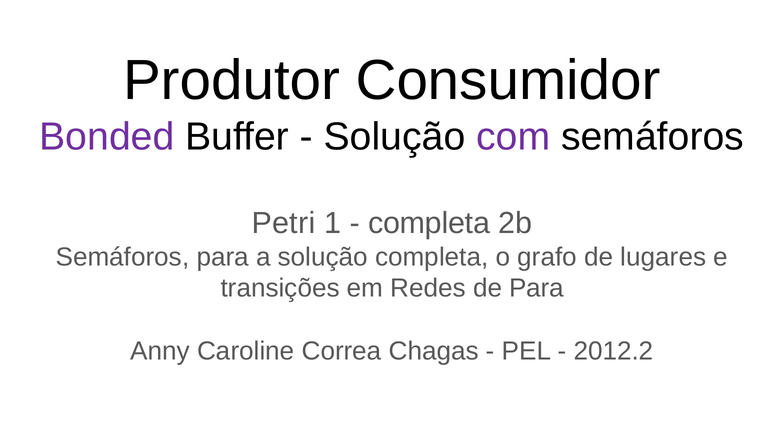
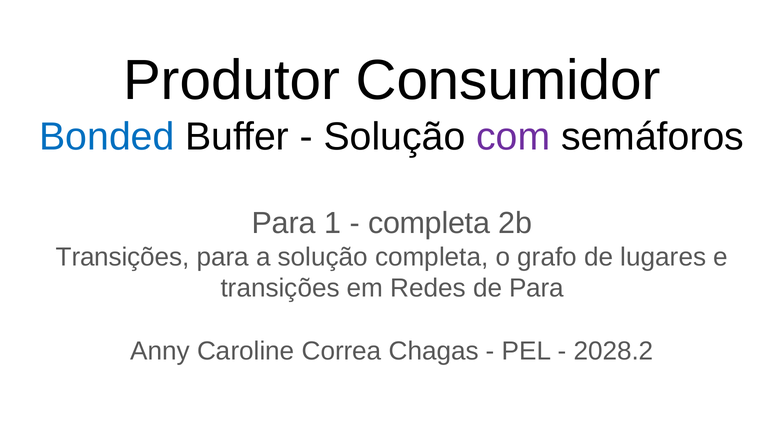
Bonded colour: purple -> blue (107, 137)
Petri: Petri -> Para (284, 223)
Semáforos: Semáforos -> Transições (123, 257)
2012.2: 2012.2 -> 2028.2 (614, 351)
